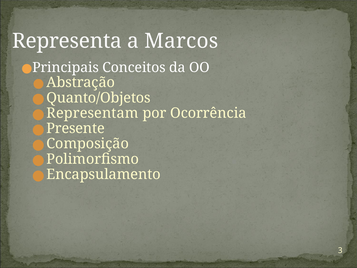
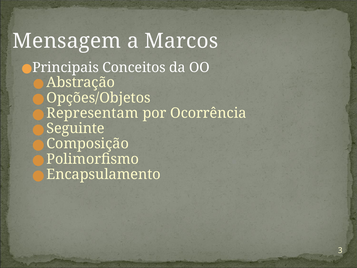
Representa: Representa -> Mensagem (67, 41)
Quanto/Objetos: Quanto/Objetos -> Opções/Objetos (98, 98)
Presente: Presente -> Seguinte (76, 128)
